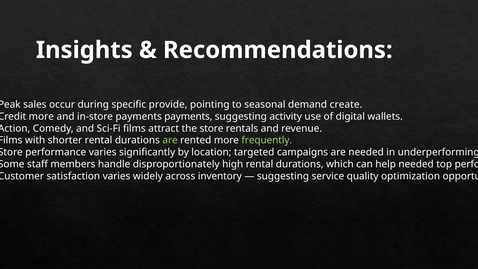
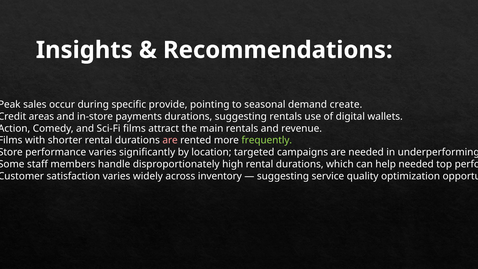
more: more -> areas (41, 116)
payments payments: payments -> durations (188, 116)
suggesting activity: activity -> rentals (286, 116)
the store: store -> main (211, 128)
are colour: light green -> pink (170, 140)
